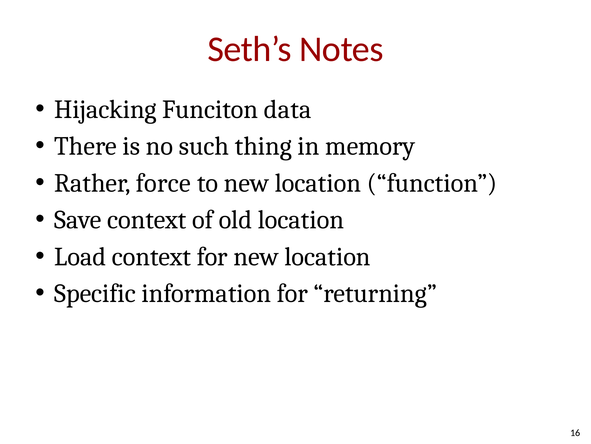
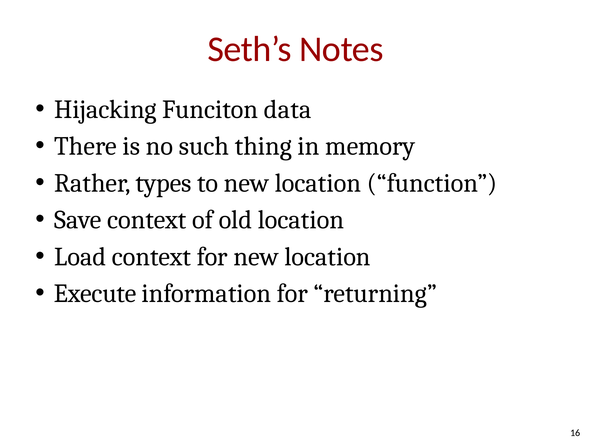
force: force -> types (163, 183)
Specific: Specific -> Execute (95, 293)
